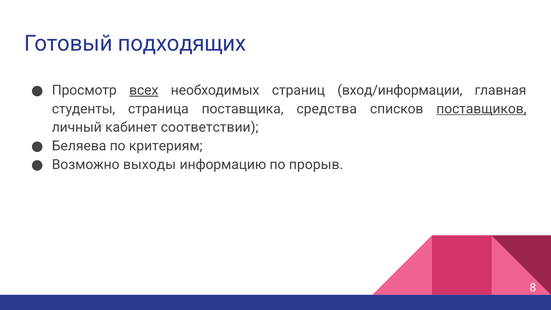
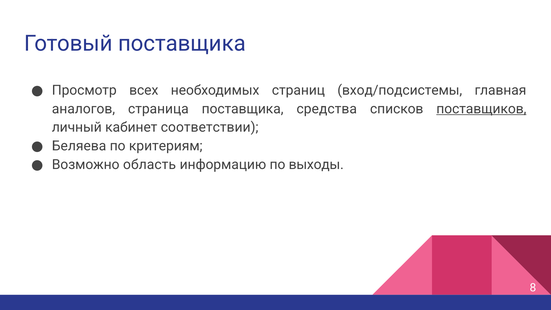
Готовый подходящих: подходящих -> поставщика (182, 44)
всех underline: present -> none (144, 90)
вход/информации: вход/информации -> вход/подсистемы (400, 90)
студенты: студенты -> аналогов (83, 109)
выходы: выходы -> область (150, 165)
прорыв: прорыв -> выходы (316, 165)
